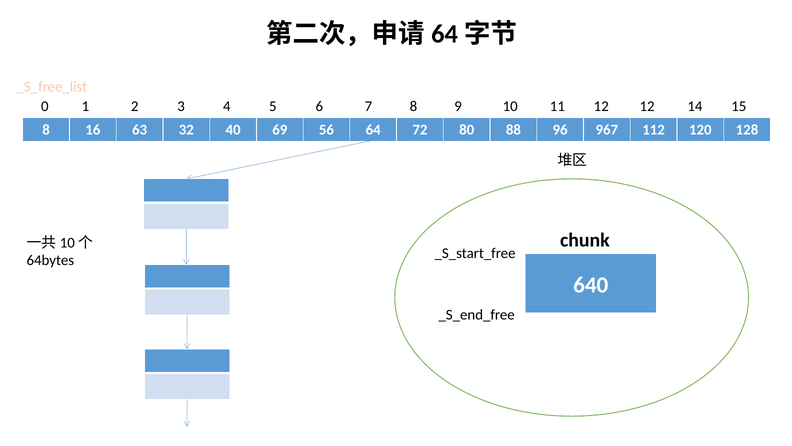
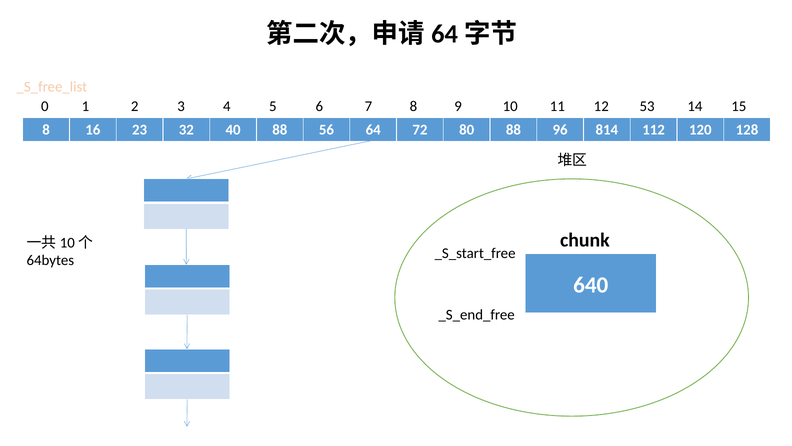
12 12: 12 -> 53 (647, 106)
63: 63 -> 23 (140, 130)
40 69: 69 -> 88 (280, 130)
967: 967 -> 814 (607, 130)
